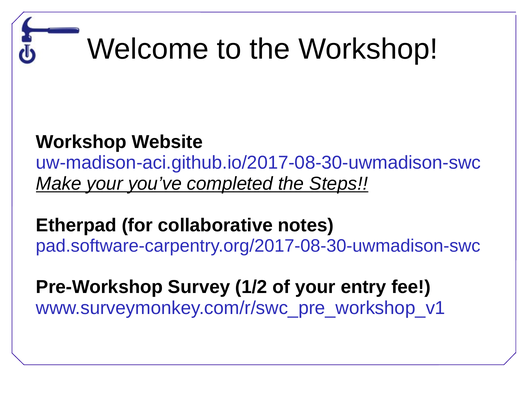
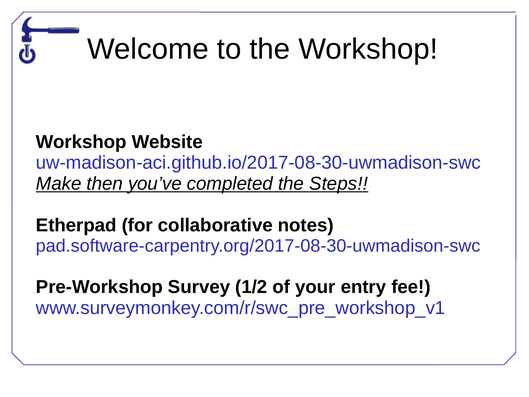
Make your: your -> then (105, 183)
